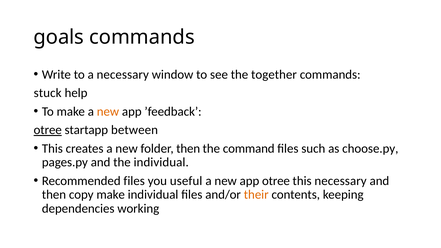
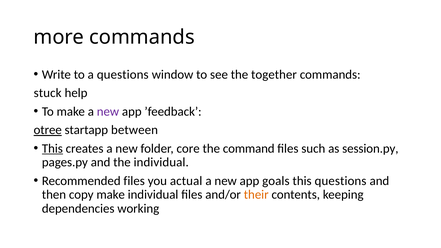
goals: goals -> more (59, 37)
a necessary: necessary -> questions (123, 75)
new colour: orange -> purple (108, 112)
This underline: none -> present (52, 149)
folder then: then -> core (188, 149)
choose.py: choose.py -> session.py (370, 149)
useful: useful -> actual (186, 181)
app otree: otree -> goals (276, 181)
this necessary: necessary -> questions (341, 181)
